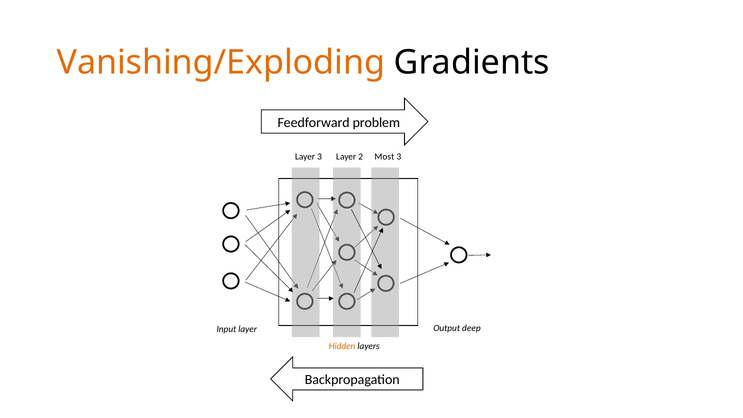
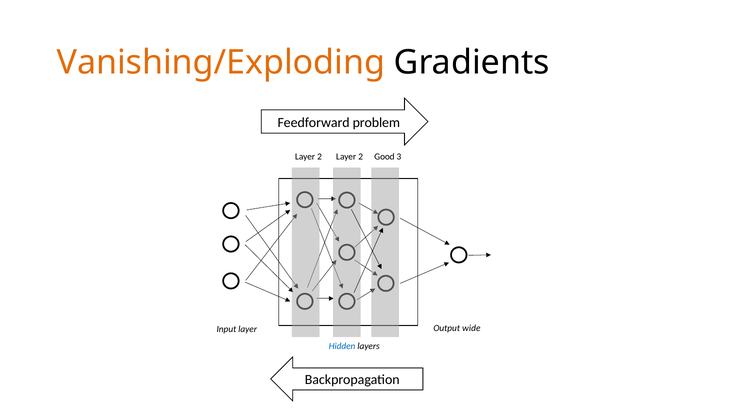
3: 3 -> 2 (320, 157)
Most: Most -> Good (384, 157)
deep: deep -> wide (471, 328)
Hidden colour: orange -> blue (342, 346)
